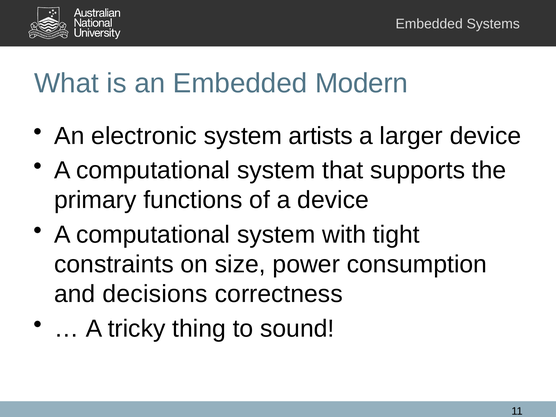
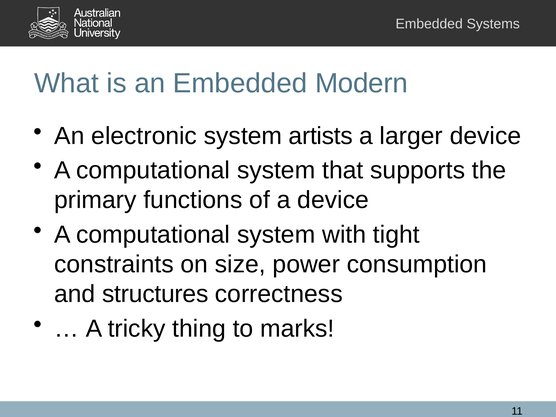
decisions: decisions -> structures (155, 294)
sound: sound -> marks (297, 329)
